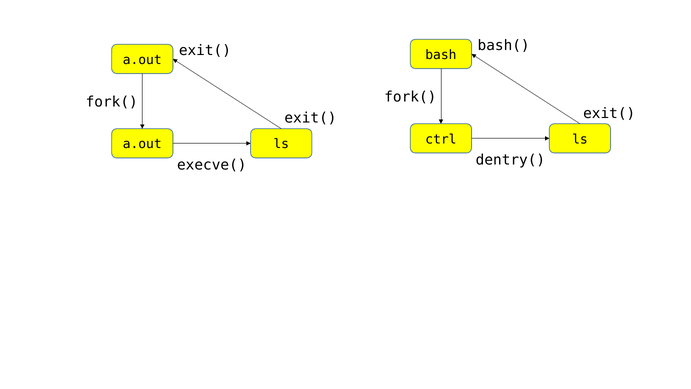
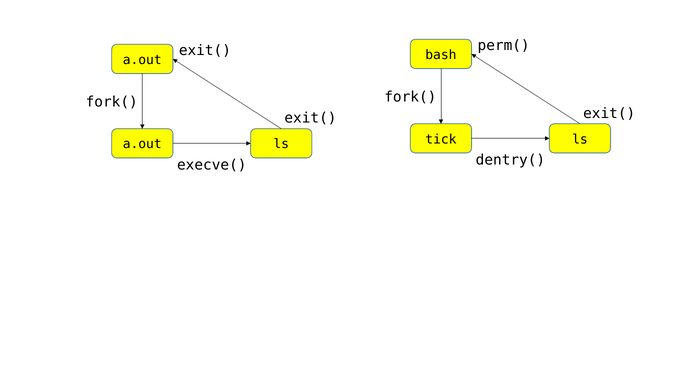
bash(: bash( -> perm( (504, 45)
ctrl: ctrl -> tick (441, 139)
